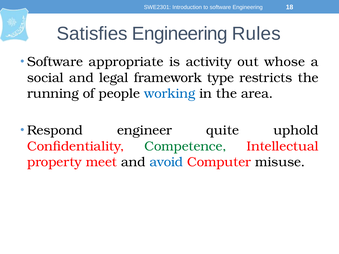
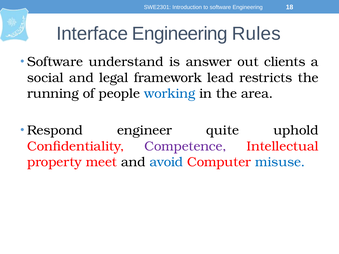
Satisfies: Satisfies -> Interface (92, 34)
appropriate: appropriate -> understand (126, 62)
activity: activity -> answer (209, 62)
whose: whose -> clients (285, 62)
type: type -> lead (221, 78)
Competence colour: green -> purple (186, 146)
misuse colour: black -> blue (280, 162)
